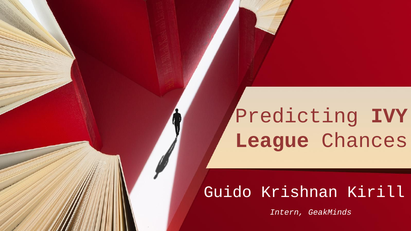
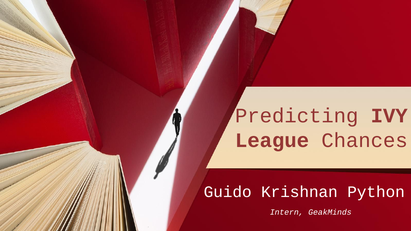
Kirill: Kirill -> Python (376, 192)
